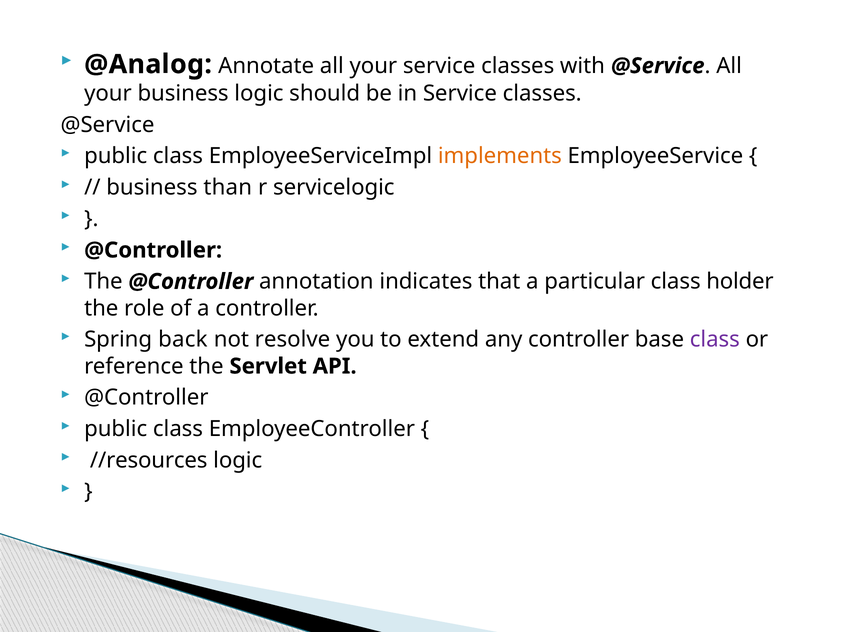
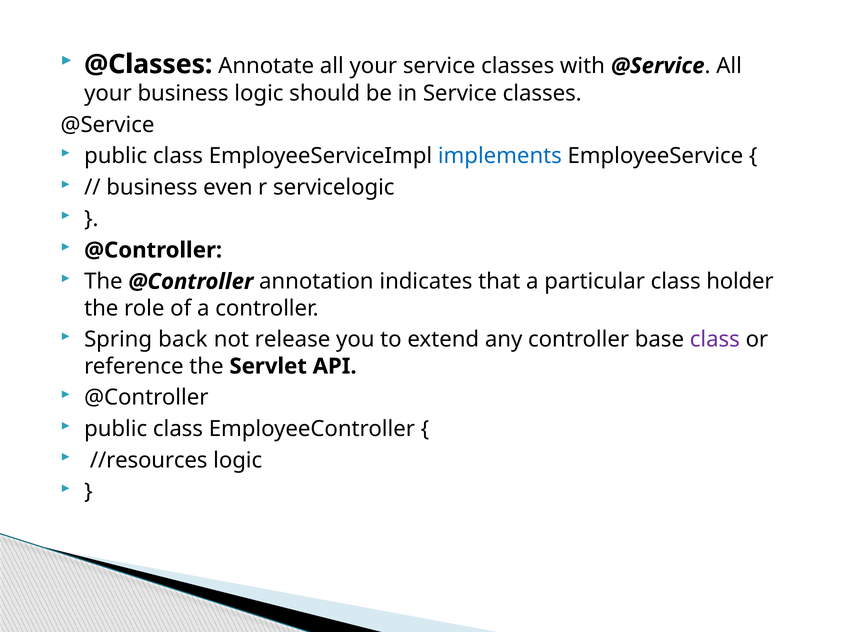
@Analog: @Analog -> @Classes (148, 64)
implements colour: orange -> blue (500, 156)
than: than -> even (228, 188)
resolve: resolve -> release (293, 340)
